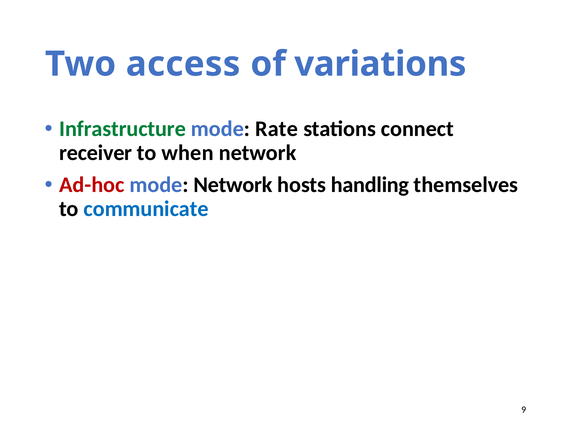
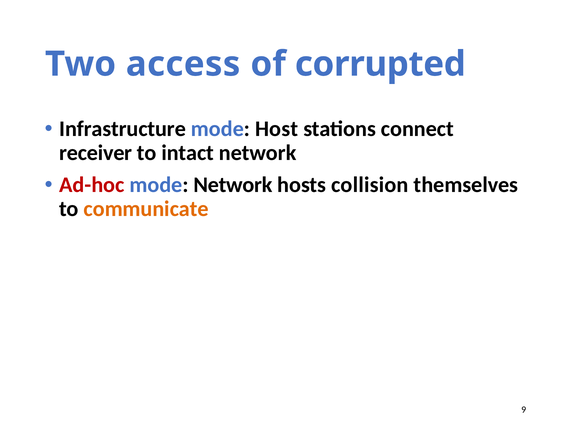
variations: variations -> corrupted (380, 64)
Infrastructure colour: green -> black (123, 129)
Rate: Rate -> Host (277, 129)
when: when -> intact (188, 153)
handling: handling -> collision (370, 185)
communicate colour: blue -> orange (146, 209)
